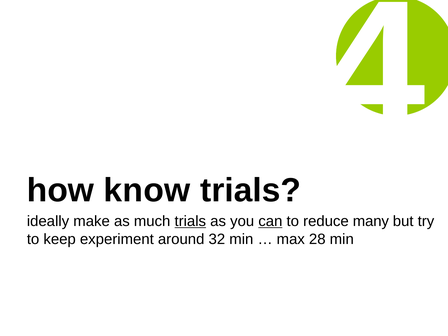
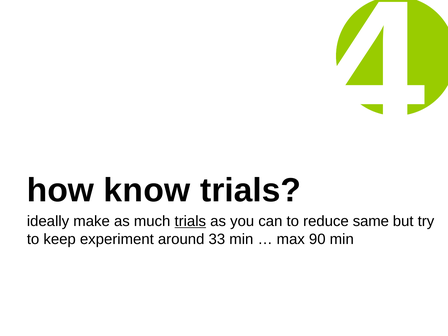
can underline: present -> none (270, 221)
many: many -> same (371, 221)
32: 32 -> 33 (217, 239)
28: 28 -> 90 (317, 239)
